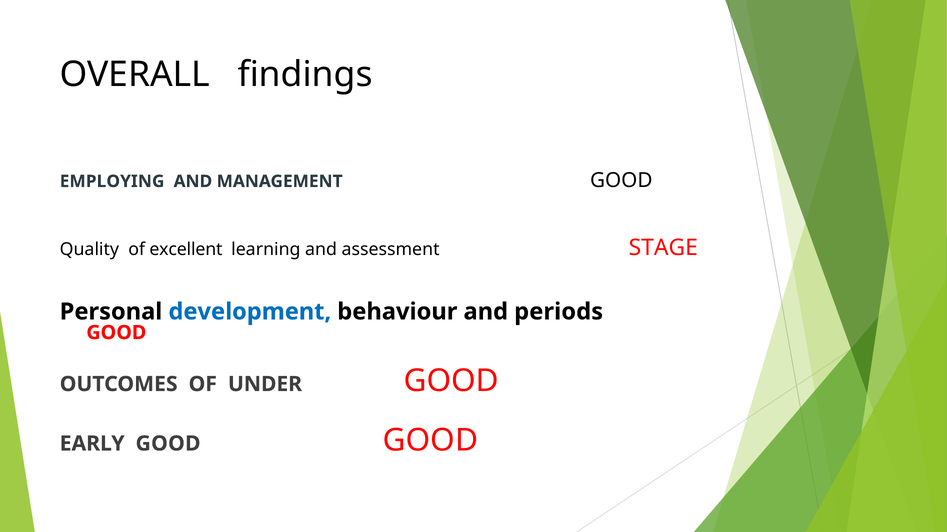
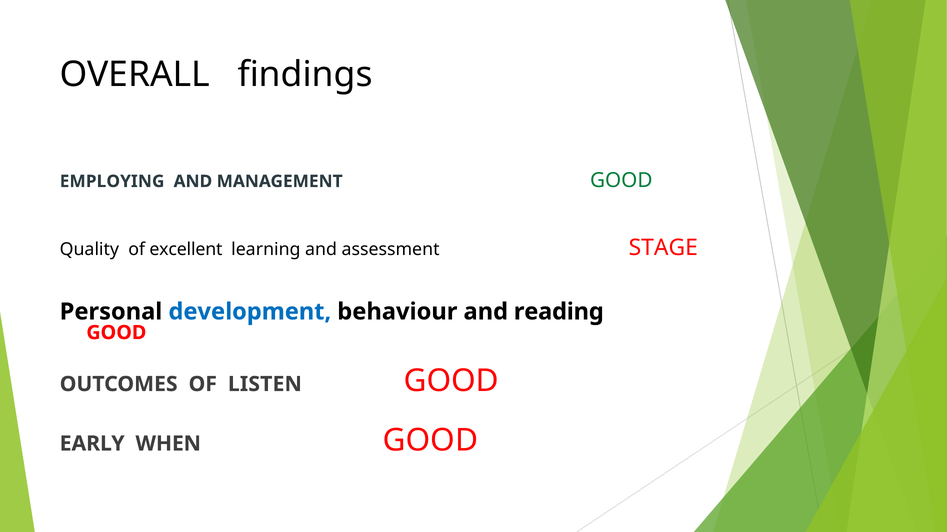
GOOD colour: black -> green (621, 180)
periods: periods -> reading (559, 312)
UNDER: UNDER -> LISTEN (265, 385)
EARLY GOOD: GOOD -> WHEN (168, 444)
